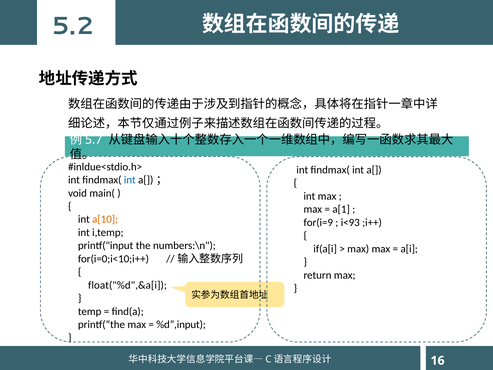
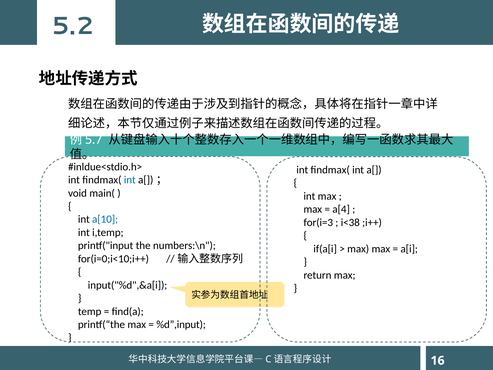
a[1: a[1 -> a[4 (341, 209)
a[10 colour: orange -> blue (105, 219)
for(i=9: for(i=9 -> for(i=3 (318, 222)
i<93: i<93 -> i<38 (350, 222)
float("%d",&a[i: float("%d",&a[i -> input("%d",&a[i (128, 285)
